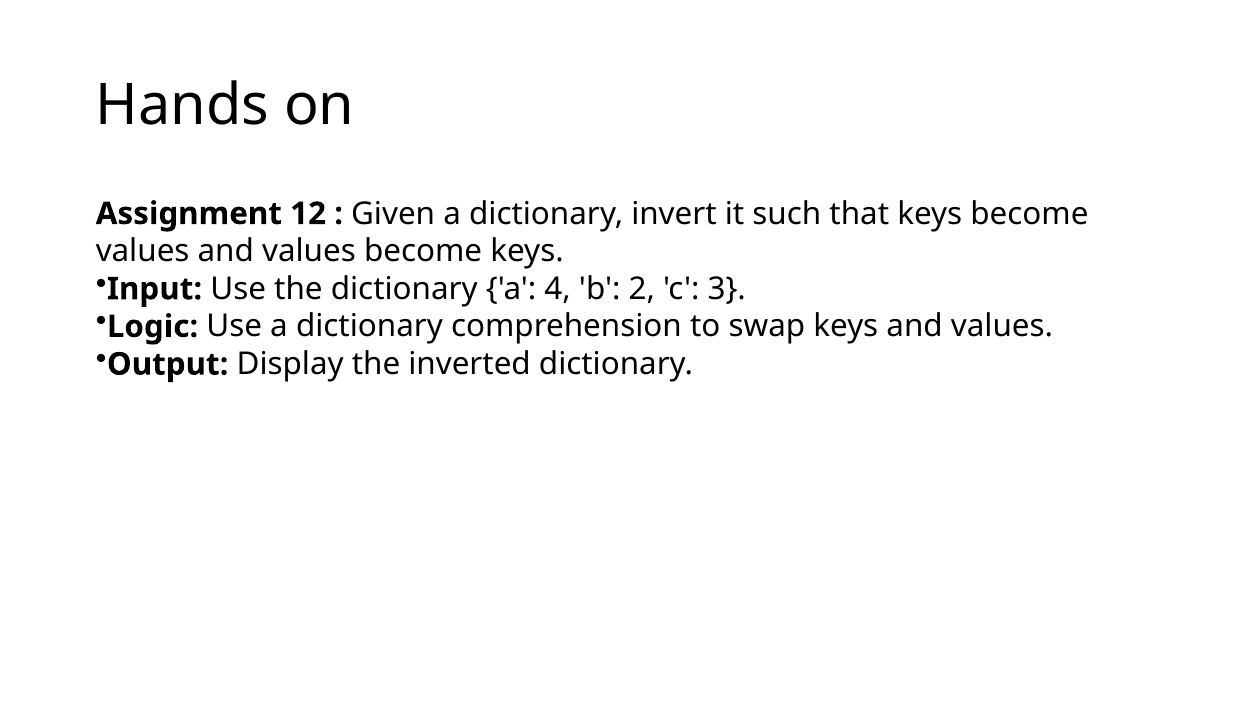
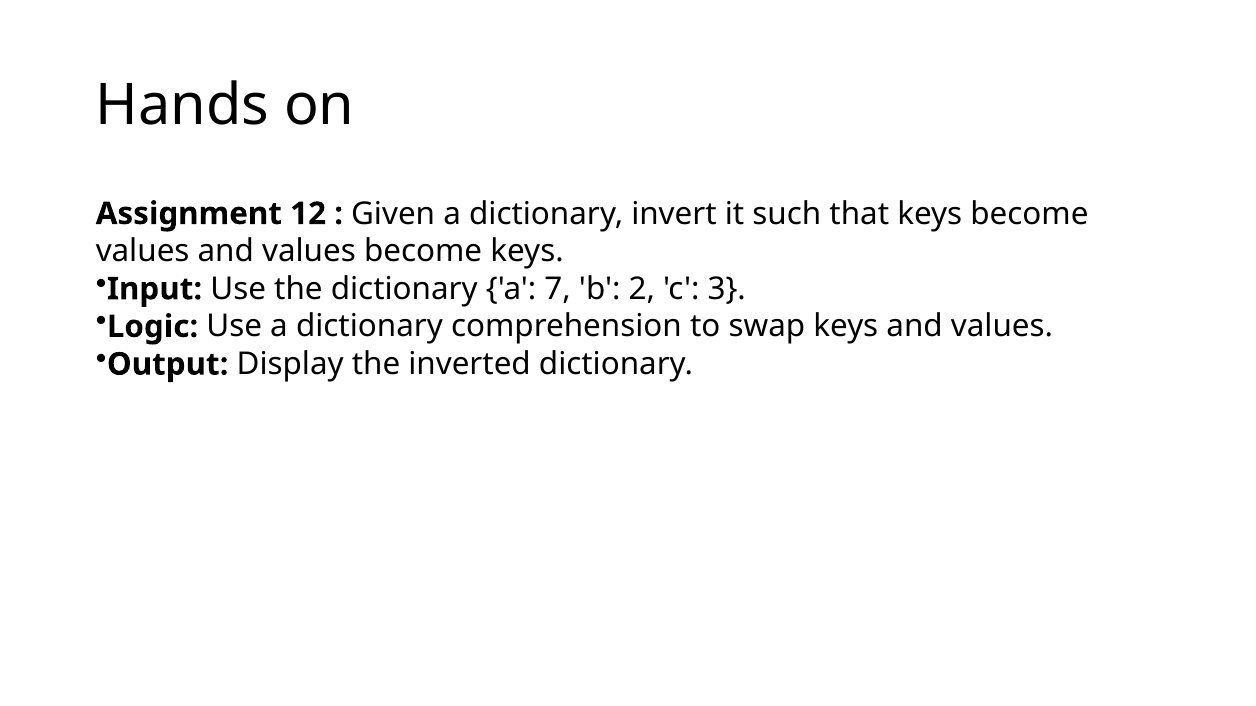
4: 4 -> 7 (558, 289)
